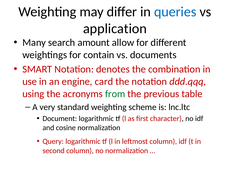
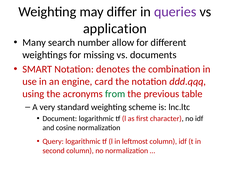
queries colour: blue -> purple (175, 12)
amount: amount -> number (94, 42)
contain: contain -> missing (99, 55)
